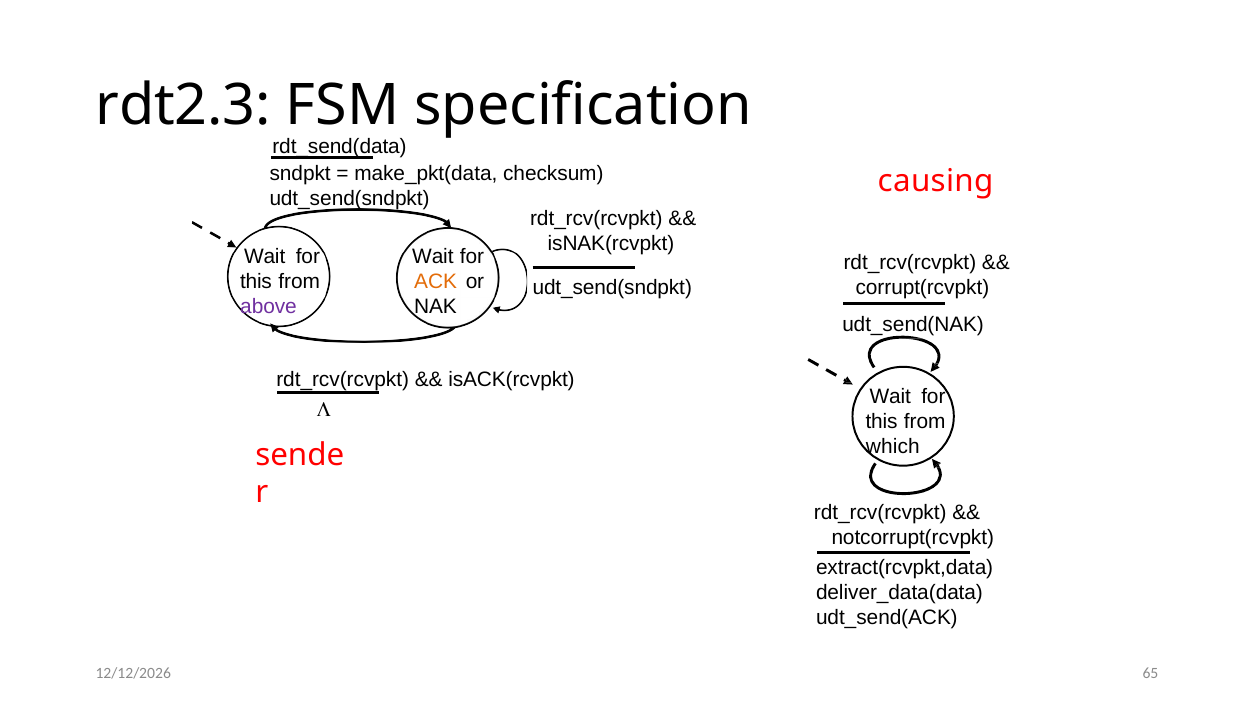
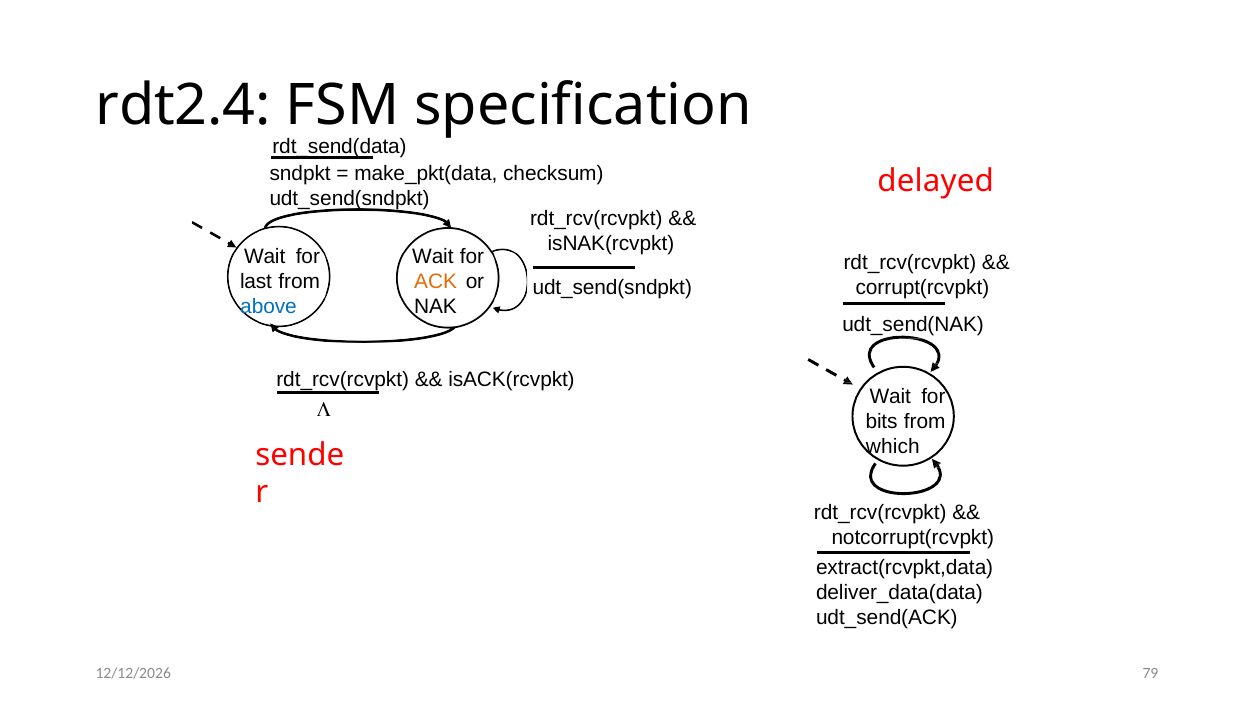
rdt2.3: rdt2.3 -> rdt2.4 (183, 105)
causing: causing -> delayed (936, 182)
this: this -> last (256, 282)
above colour: purple -> blue (268, 307)
this: this -> bits (882, 422)
65: 65 -> 79 (1150, 673)
